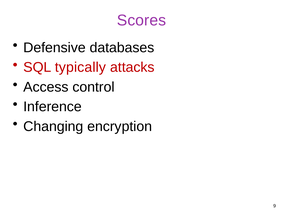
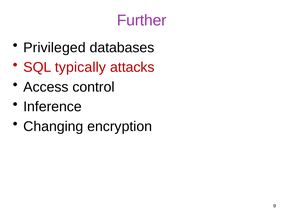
Scores: Scores -> Further (142, 20)
Defensive: Defensive -> Privileged (54, 48)
